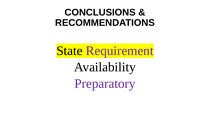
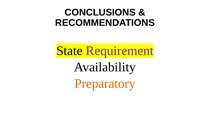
Preparatory colour: purple -> orange (105, 84)
